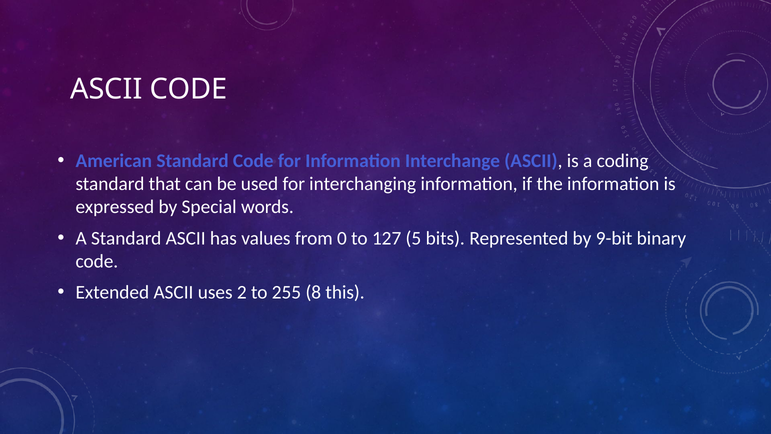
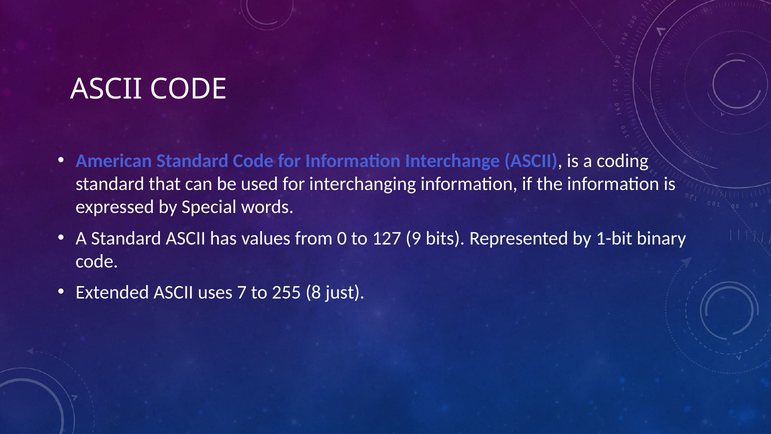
5: 5 -> 9 (413, 238)
9-bit: 9-bit -> 1-bit (614, 238)
2: 2 -> 7 (242, 292)
this: this -> just (345, 292)
